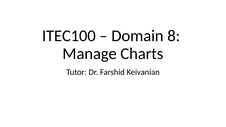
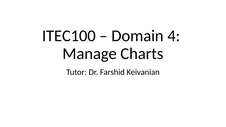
8: 8 -> 4 (174, 36)
